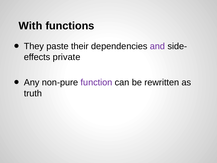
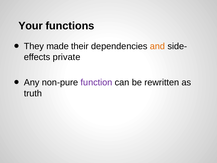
With: With -> Your (31, 26)
paste: paste -> made (58, 46)
and colour: purple -> orange (157, 46)
